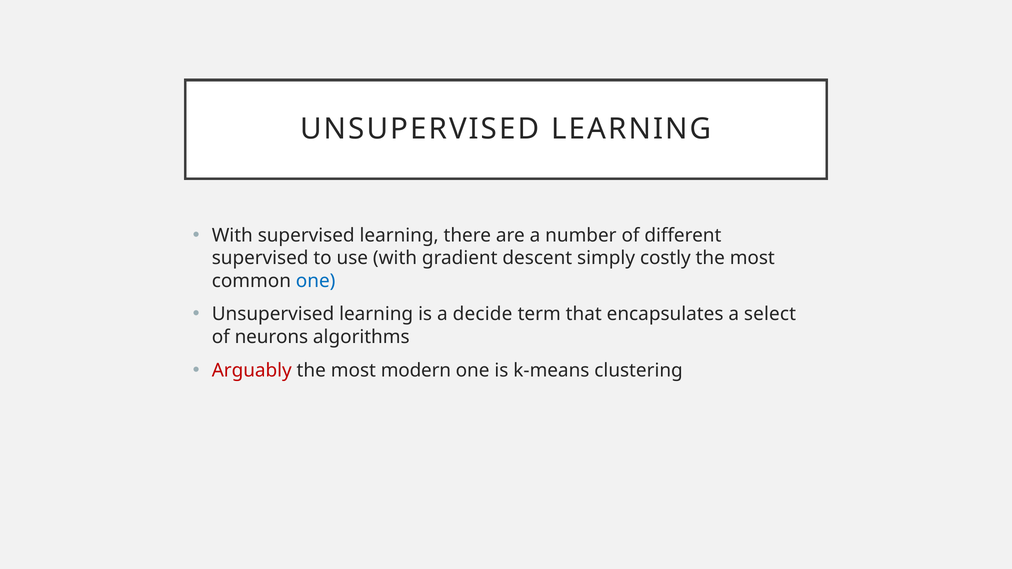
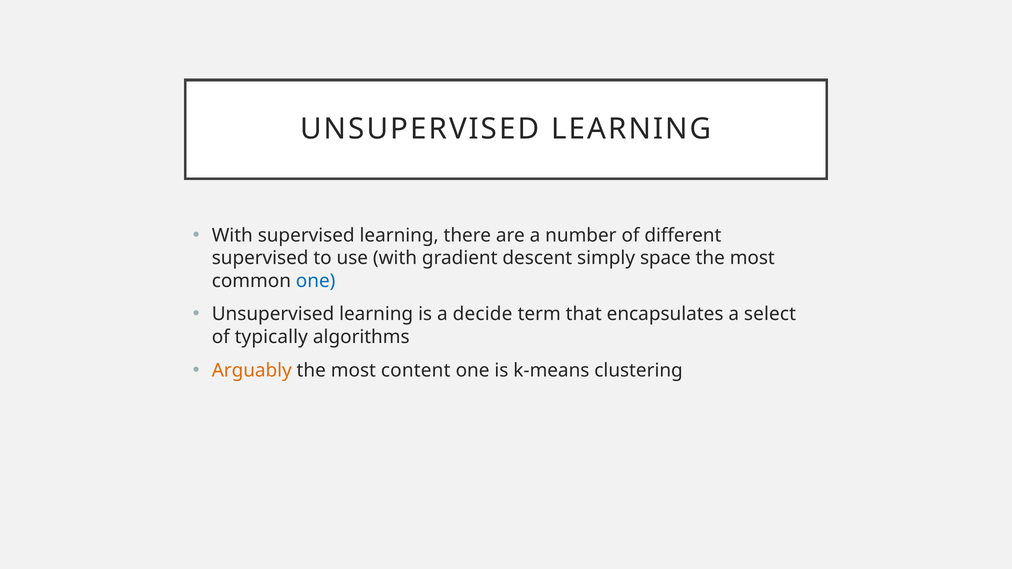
costly: costly -> space (665, 258)
neurons: neurons -> typically (271, 337)
Arguably colour: red -> orange (252, 370)
modern: modern -> content (416, 370)
